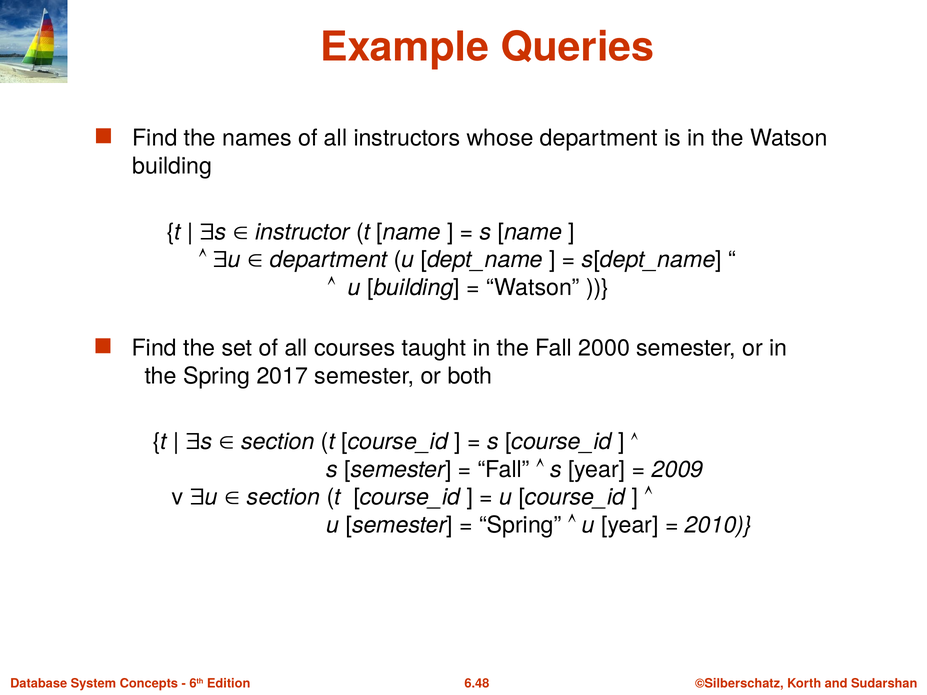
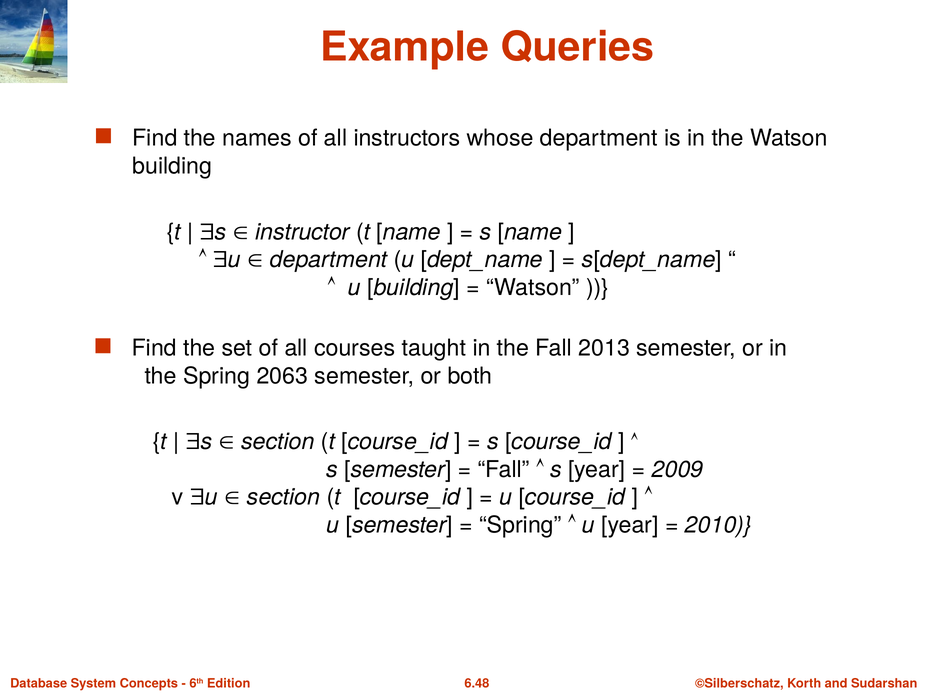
2000: 2000 -> 2013 (604, 348)
2017: 2017 -> 2063 (282, 376)
